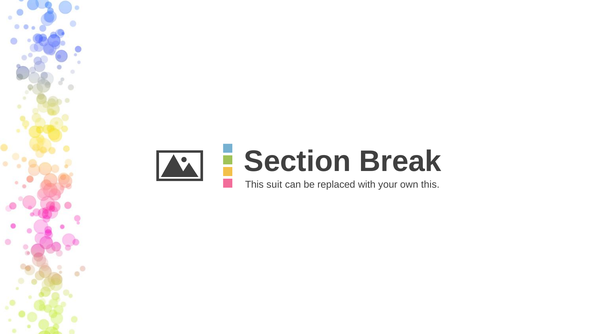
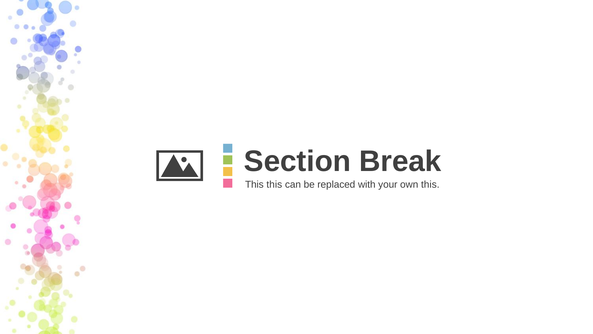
This suit: suit -> this (274, 184)
